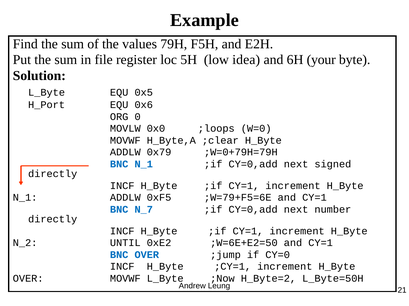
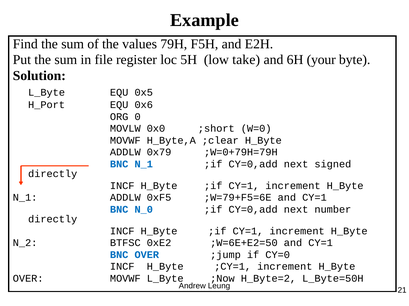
idea: idea -> take (246, 60)
;loops: ;loops -> ;short (216, 129)
N_7: N_7 -> N_0 (144, 210)
UNTIL: UNTIL -> BTFSC (125, 243)
